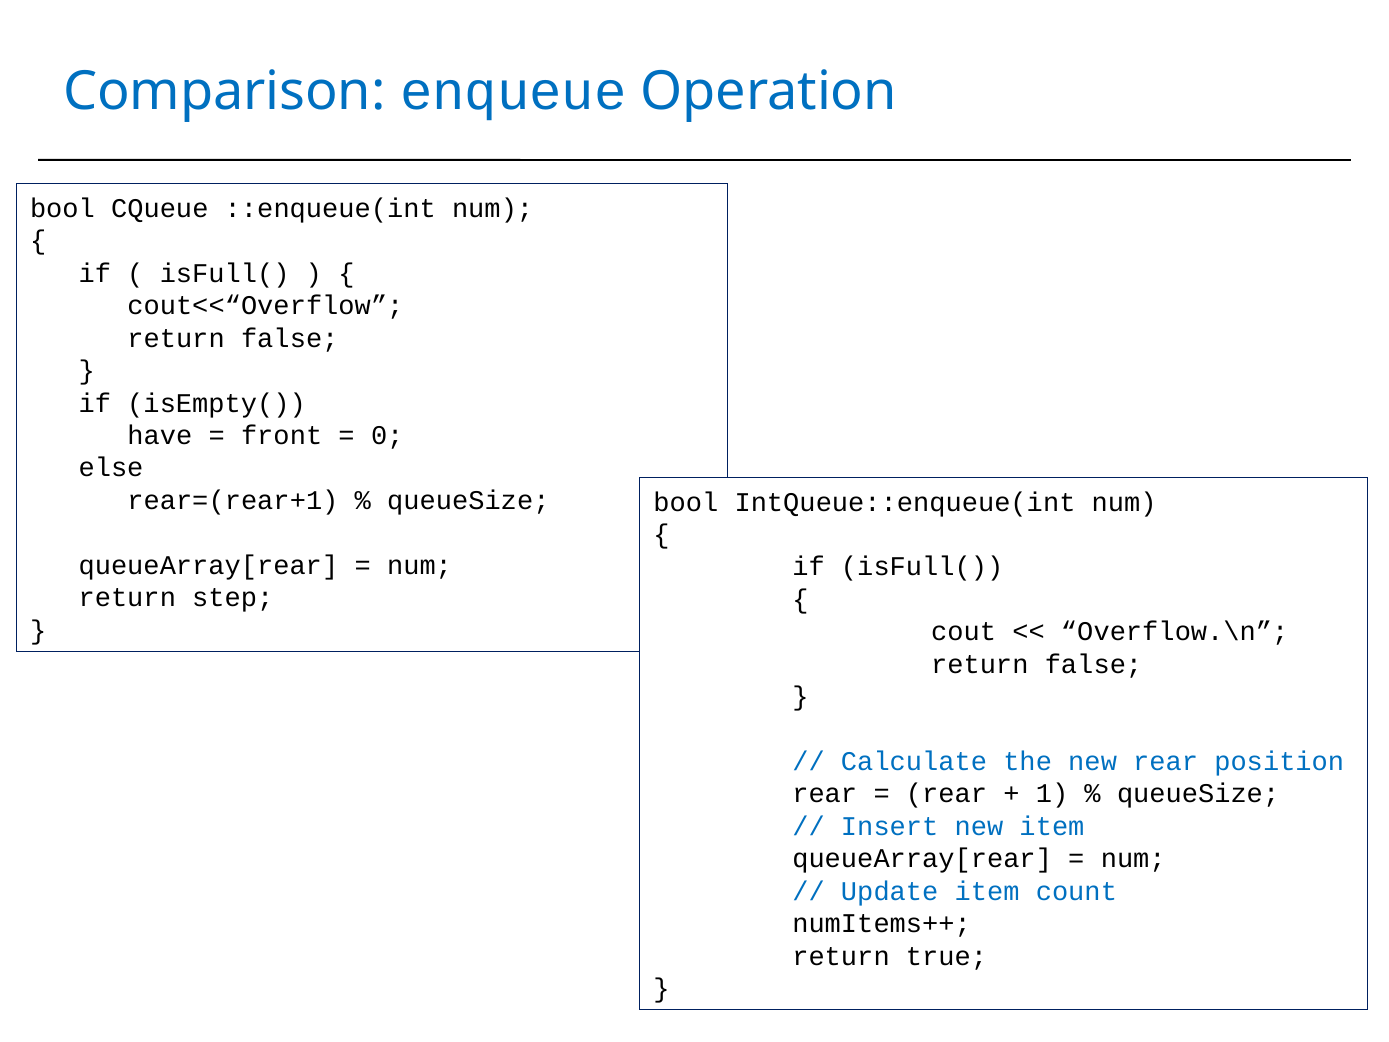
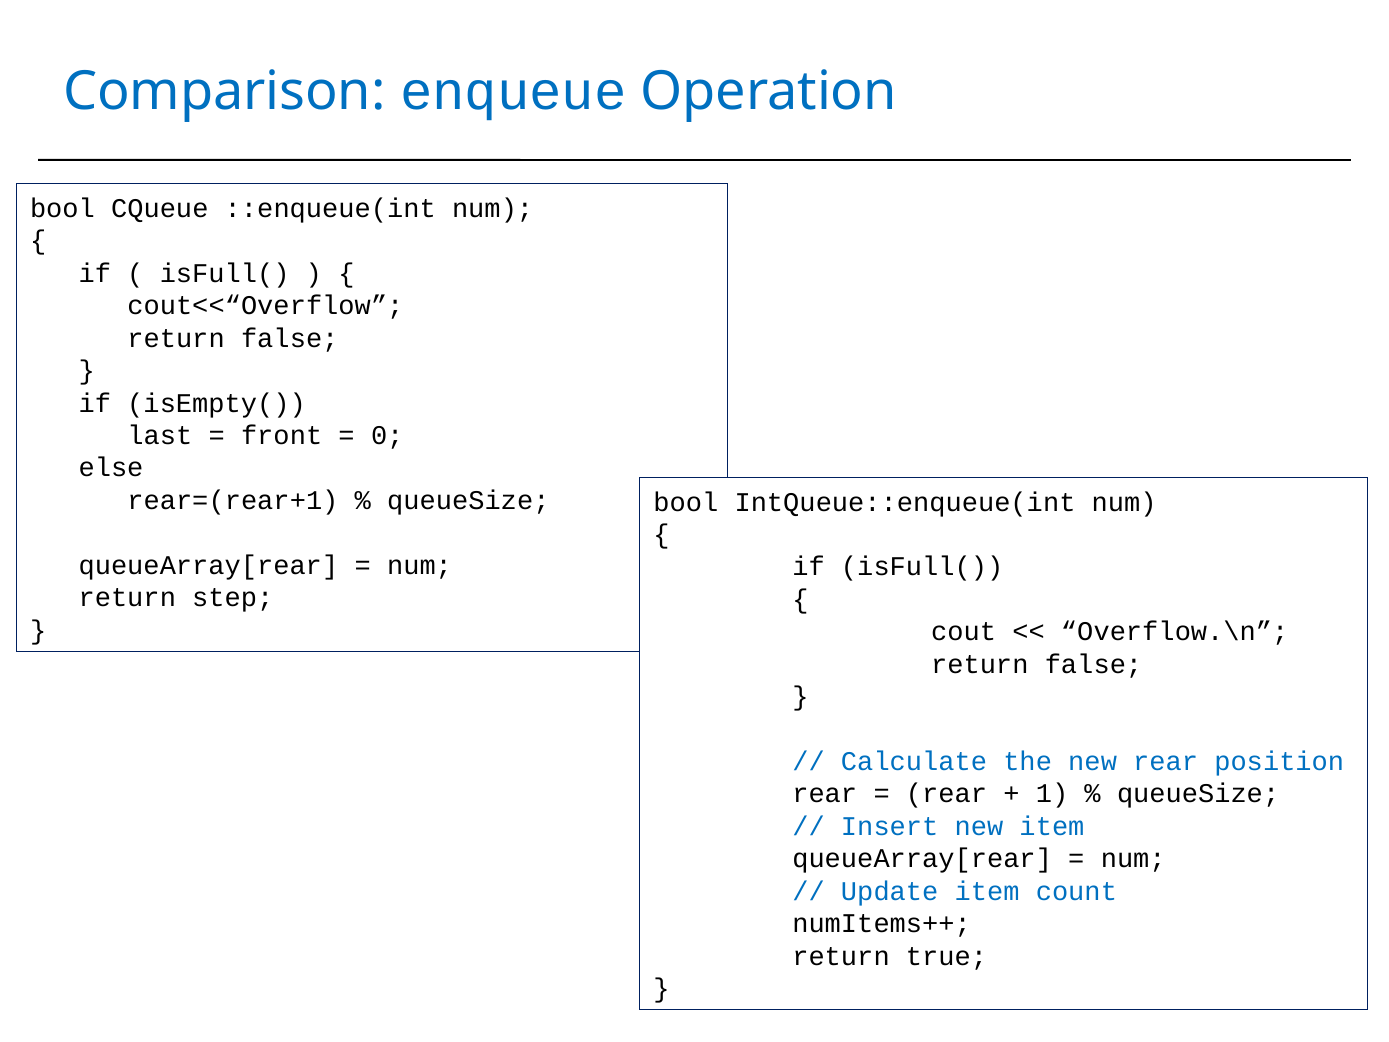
have: have -> last (160, 436)
